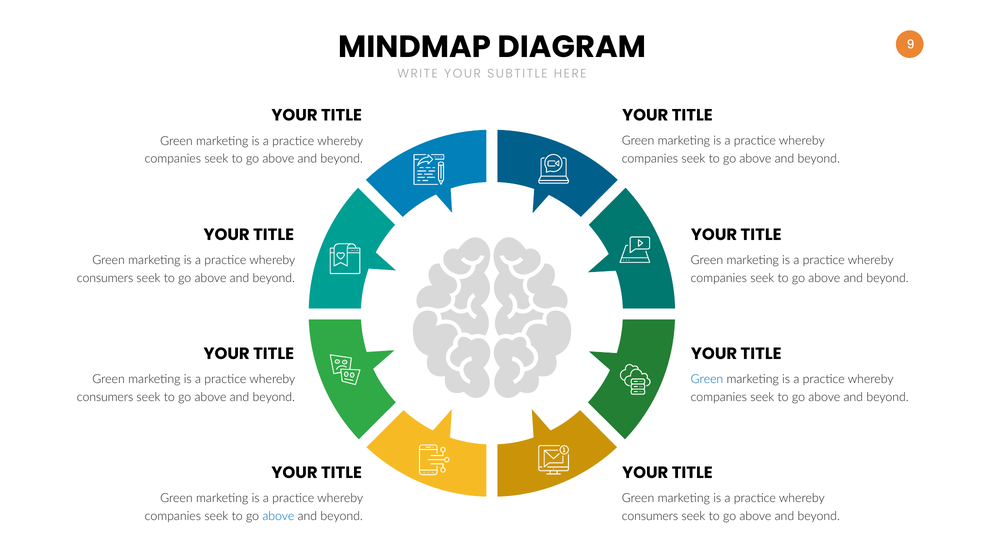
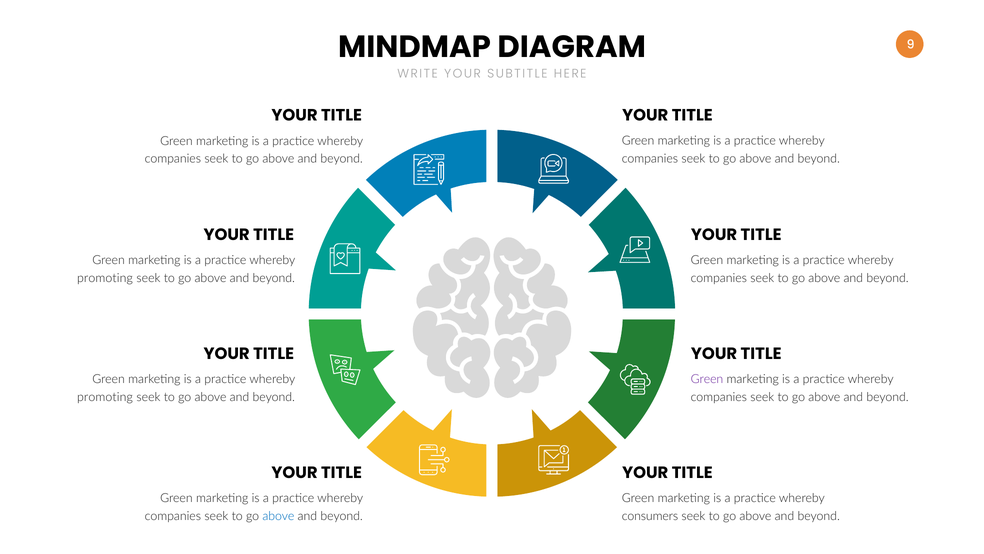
consumers: consumers -> promoting (105, 278)
Green colour: blue -> purple (707, 379)
consumers: consumers -> promoting (105, 397)
